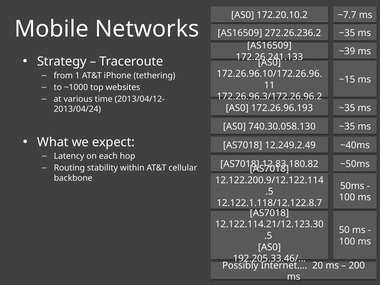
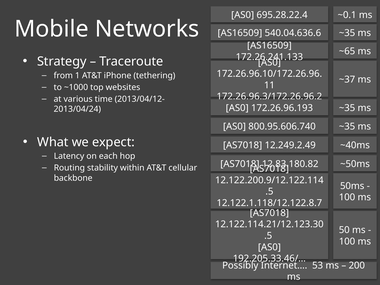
172.20.10.2: 172.20.10.2 -> 695.28.22.4 (282, 15)
~7.7: ~7.7 -> ~0.1 (347, 15)
272.26.236.2: 272.26.236.2 -> 540.04.636.6 (293, 33)
~39: ~39 -> ~65 (347, 51)
~15: ~15 -> ~37 (347, 79)
740.30.058.130: 740.30.058.130 -> 800.95.606.740 (282, 127)
20: 20 -> 53 (318, 265)
